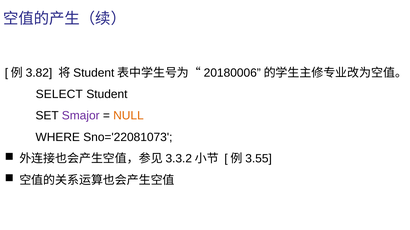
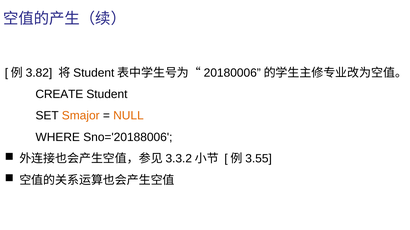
SELECT: SELECT -> CREATE (59, 94)
Smajor colour: purple -> orange (81, 116)
Sno='22081073: Sno='22081073 -> Sno='20188006 (128, 138)
